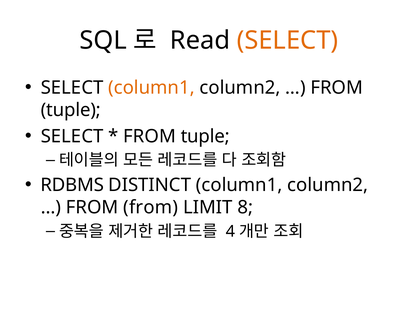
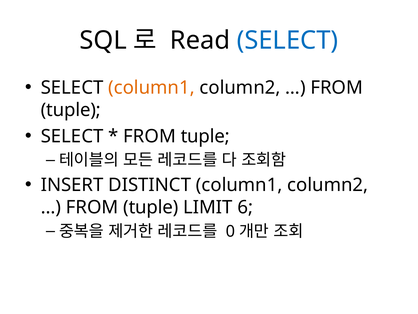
SELECT colour: orange -> blue (288, 40)
RDBMS: RDBMS -> INSERT (72, 185)
from: from -> tuple (151, 207)
8: 8 -> 6 (245, 207)
4: 4 -> 0 (231, 231)
